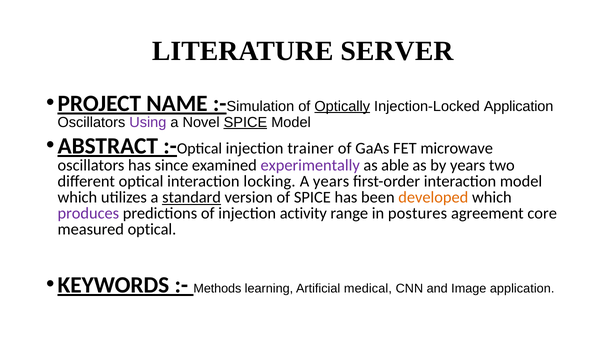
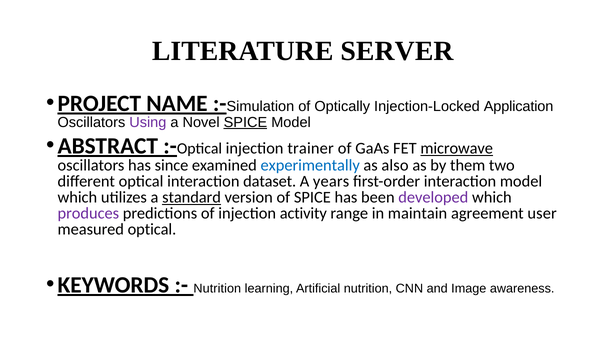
Optically underline: present -> none (342, 106)
microwave underline: none -> present (457, 148)
experimentally colour: purple -> blue (310, 166)
able: able -> also (395, 166)
by years: years -> them (468, 166)
locking: locking -> dataset (270, 181)
developed colour: orange -> purple (433, 197)
postures: postures -> maintain (418, 213)
core: core -> user (542, 213)
Methods: Methods -> Nutrition (217, 288)
Artificial medical: medical -> nutrition (368, 288)
Image application: application -> awareness (522, 288)
